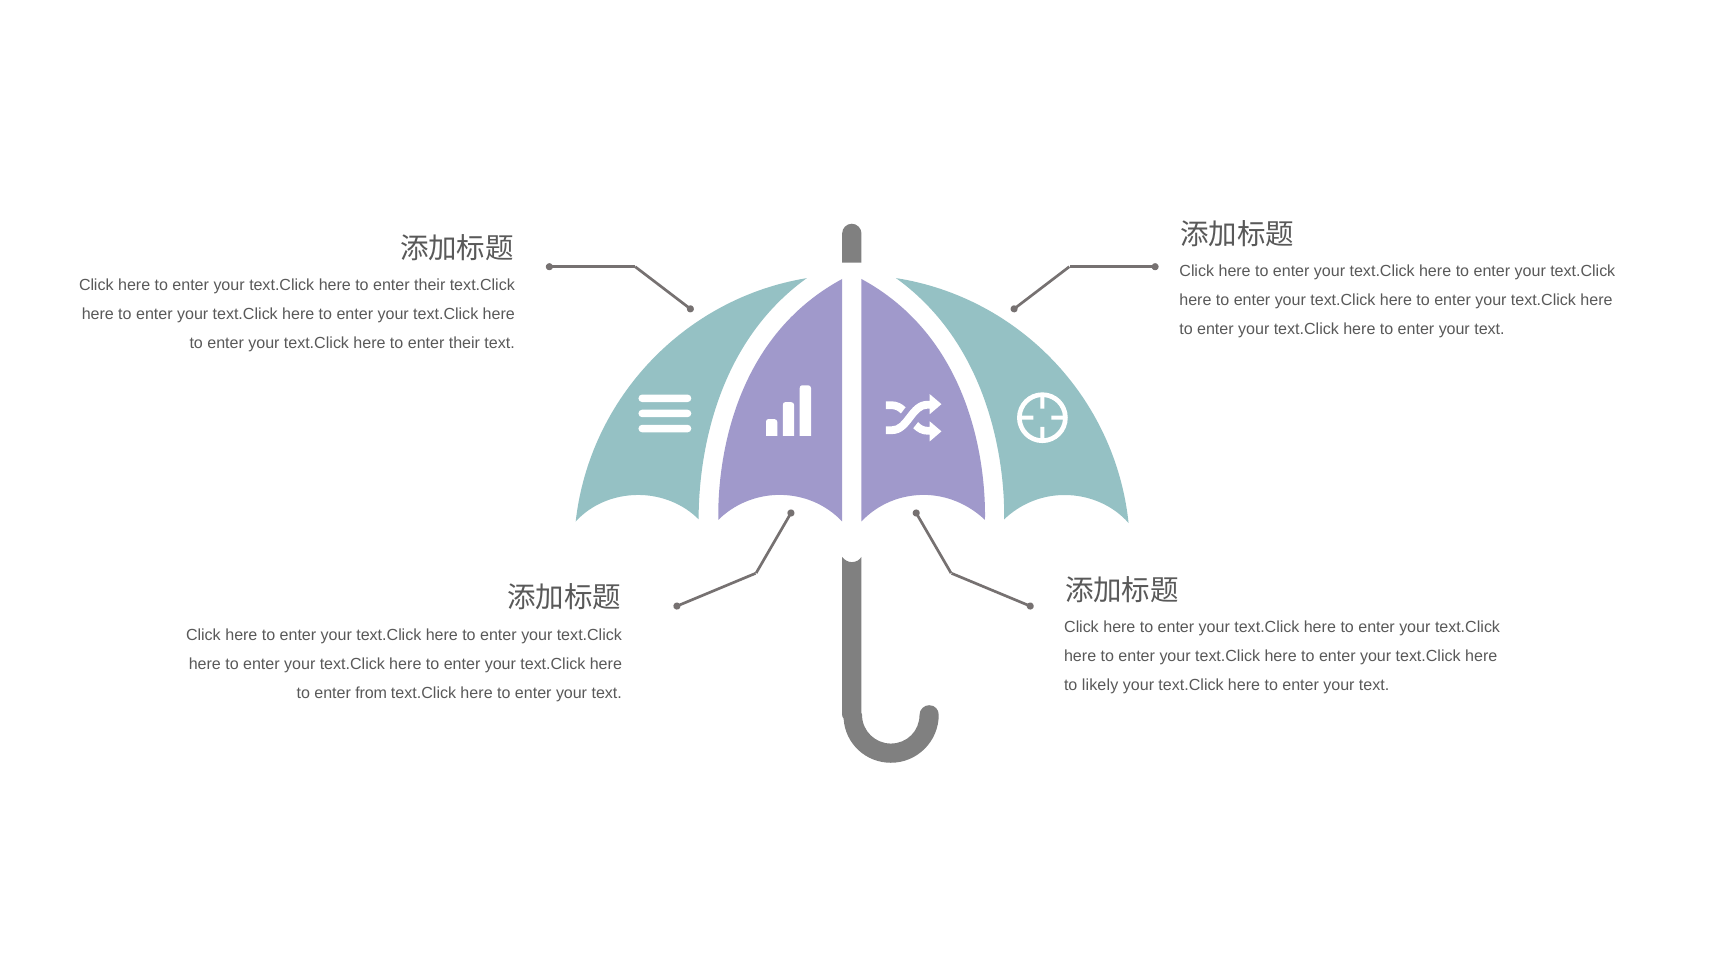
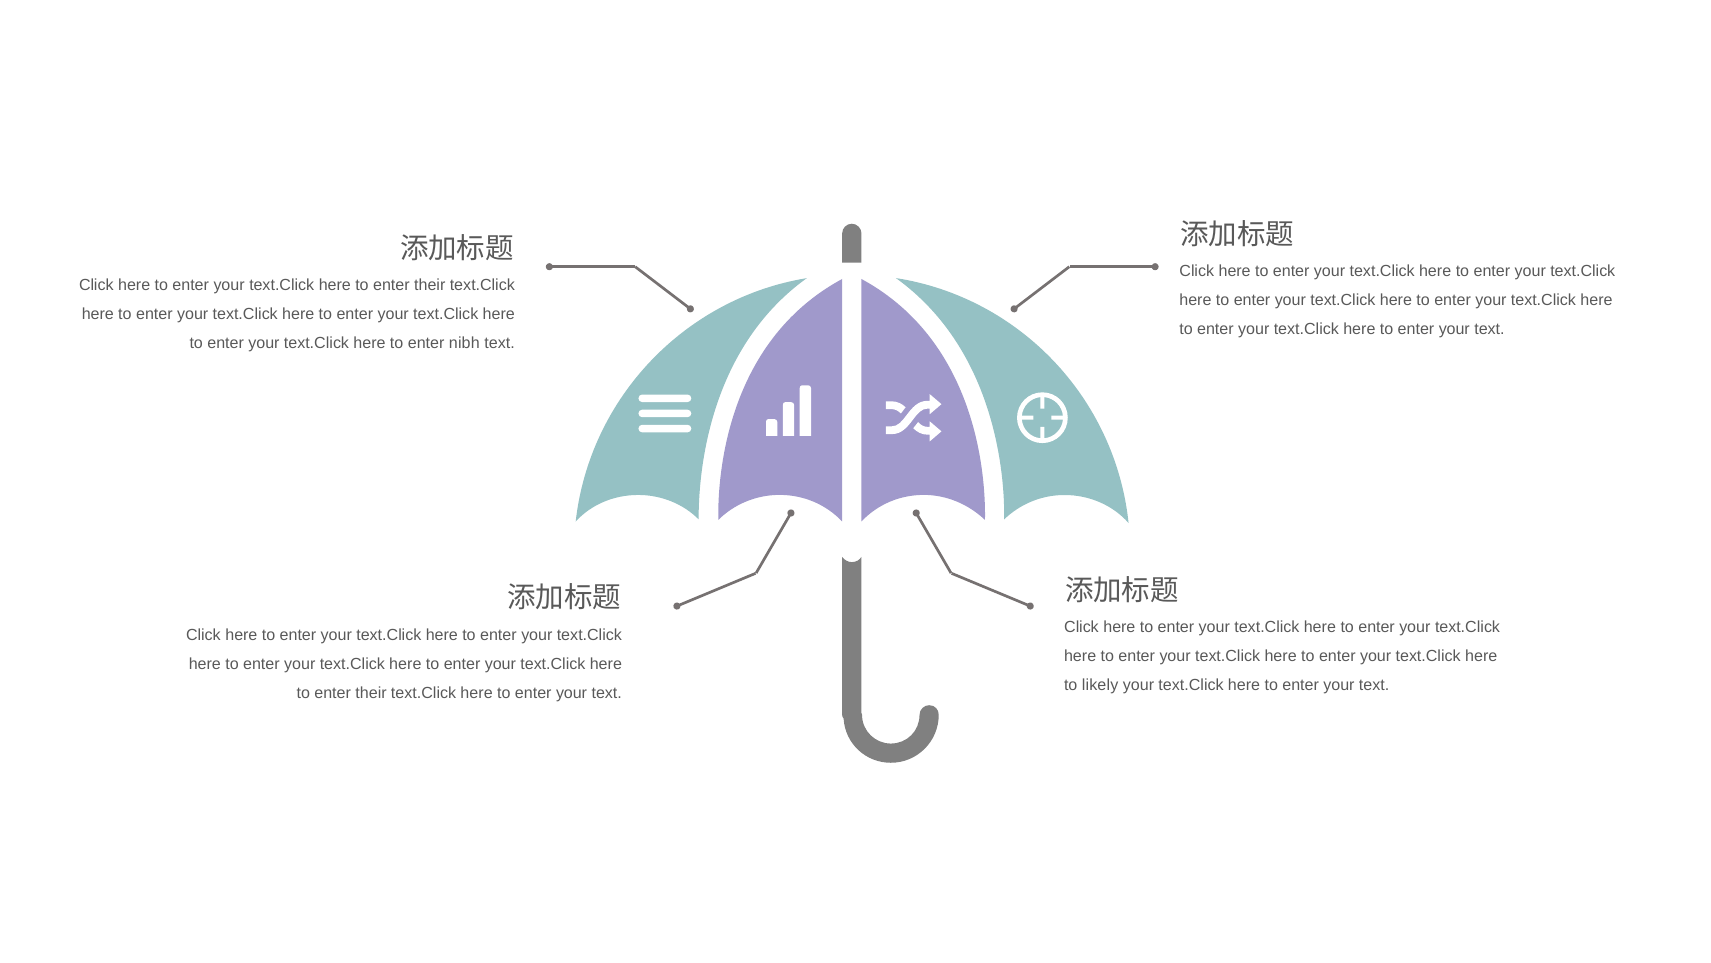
their: their -> nibh (464, 343)
from: from -> their (371, 692)
